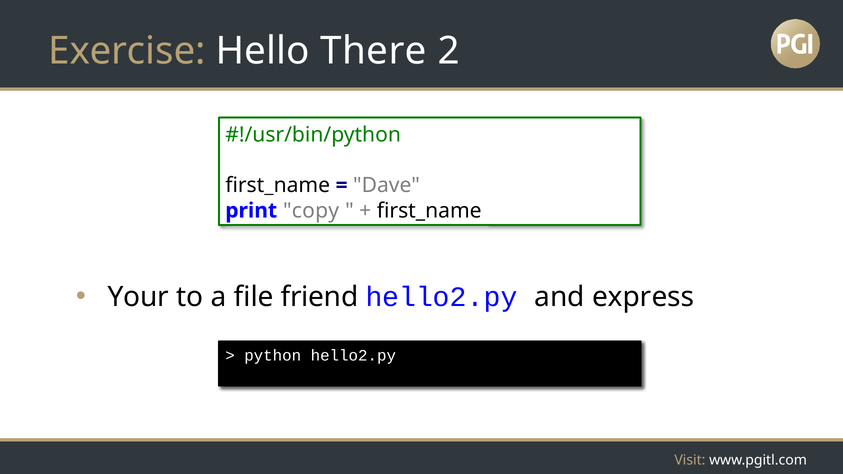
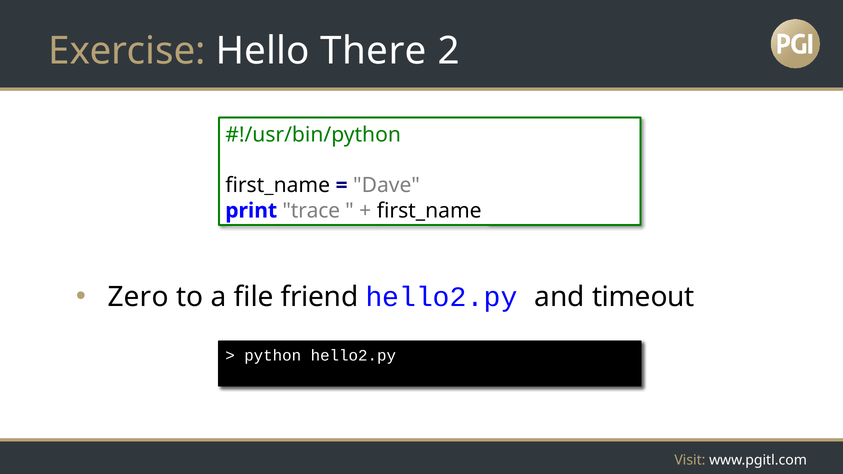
copy: copy -> trace (311, 211)
Your: Your -> Zero (138, 297)
express: express -> timeout (643, 297)
